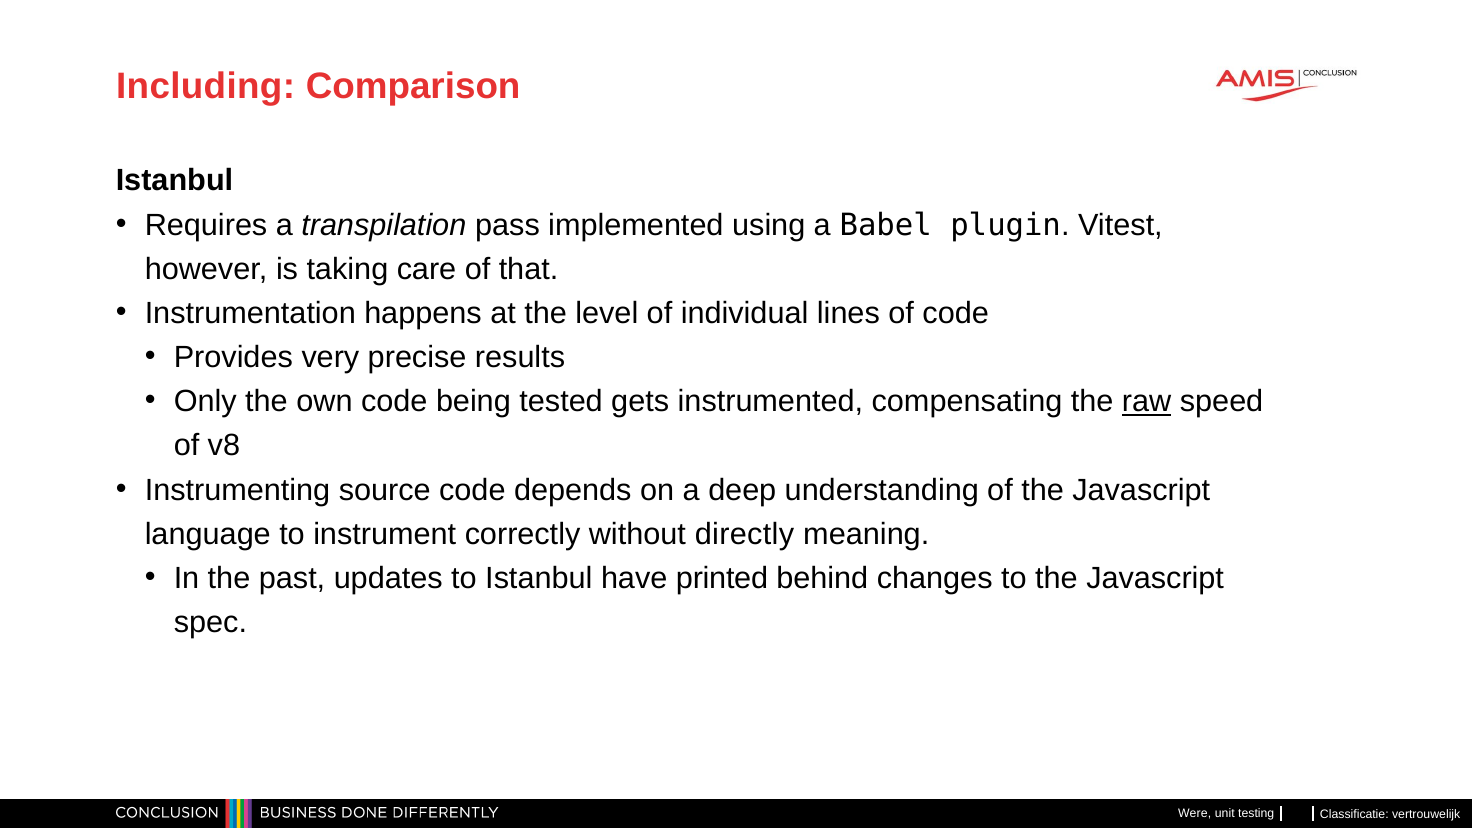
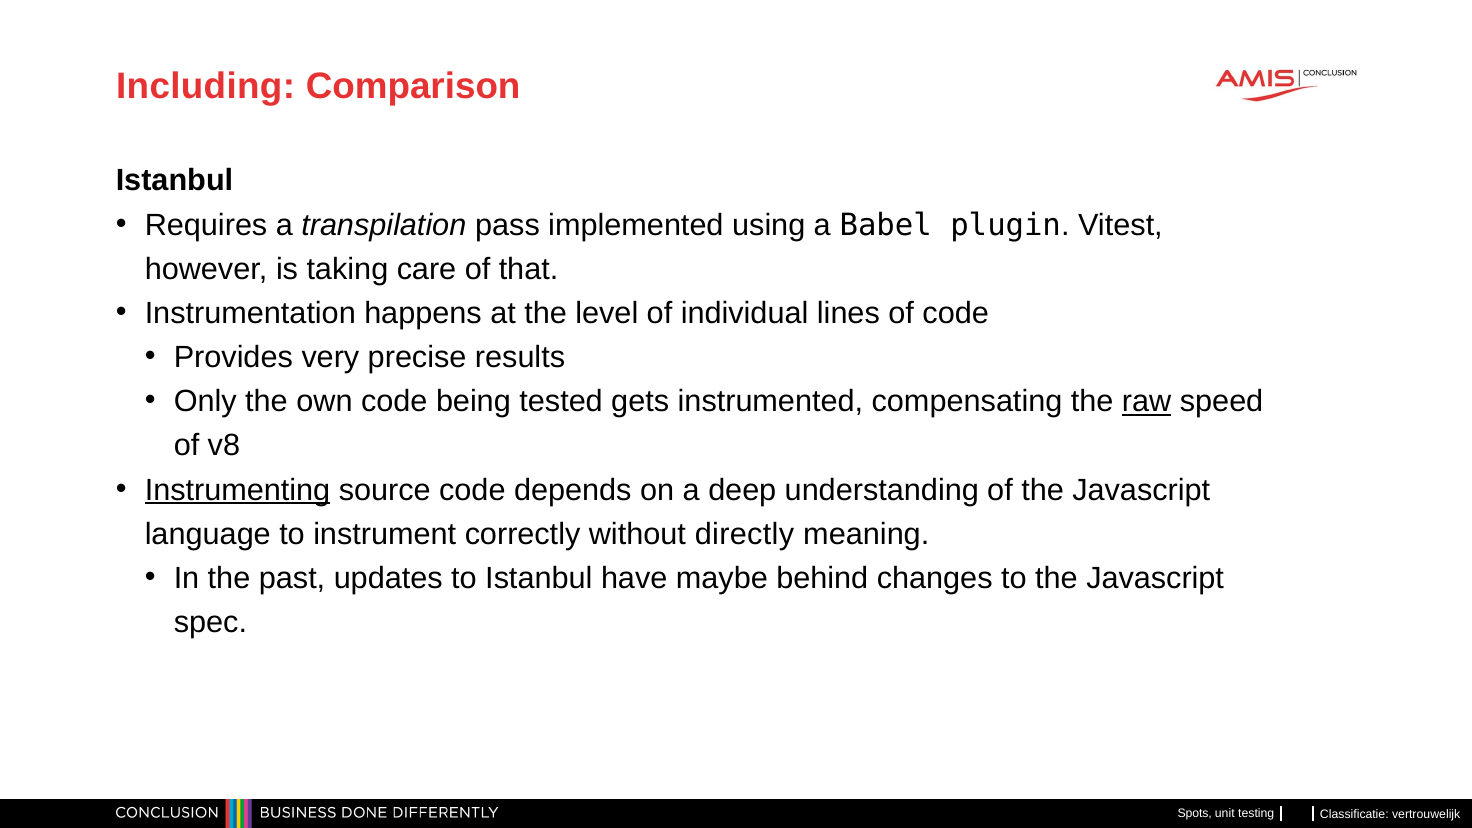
Instrumenting underline: none -> present (238, 490)
printed: printed -> maybe (722, 578)
Were: Were -> Spots (1195, 814)
